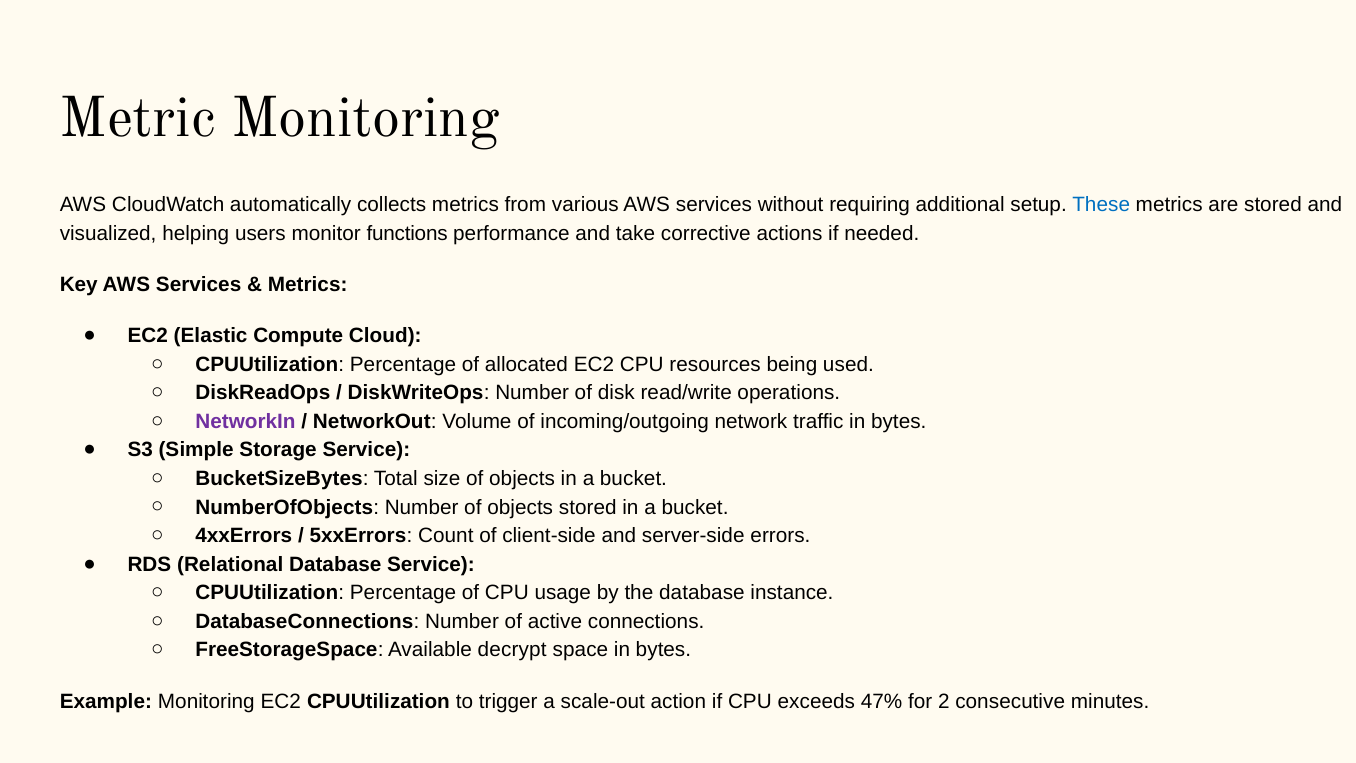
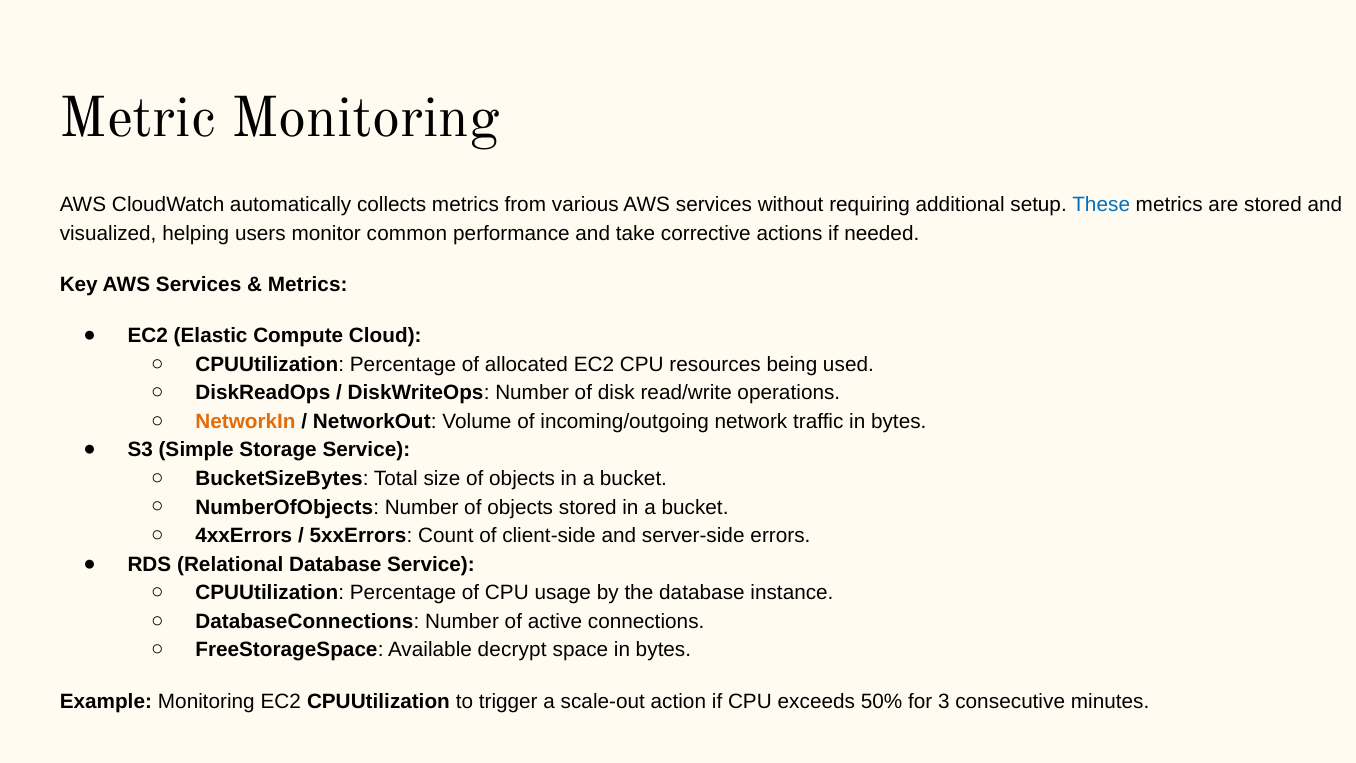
functions: functions -> common (407, 233)
NetworkIn colour: purple -> orange (246, 421)
47%: 47% -> 50% (882, 701)
2: 2 -> 3 (944, 701)
